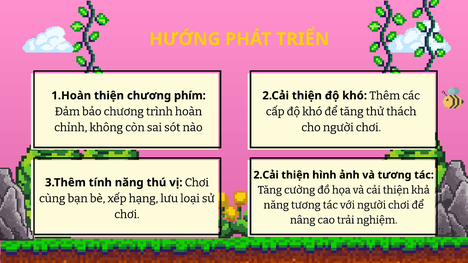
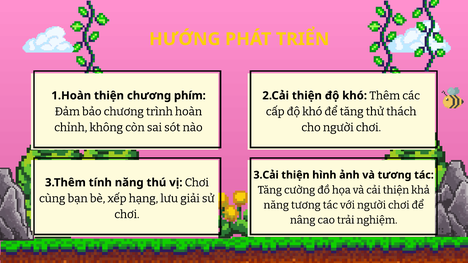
2.Cải: 2.Cải -> 3.Cải (266, 175)
loại: loại -> giải (190, 199)
